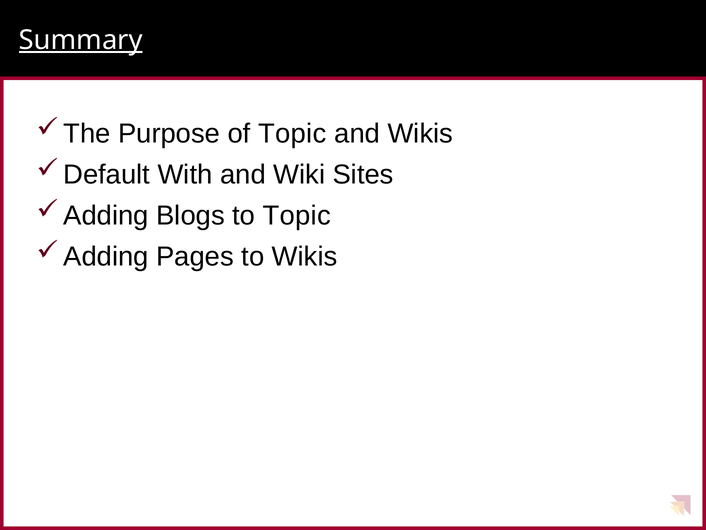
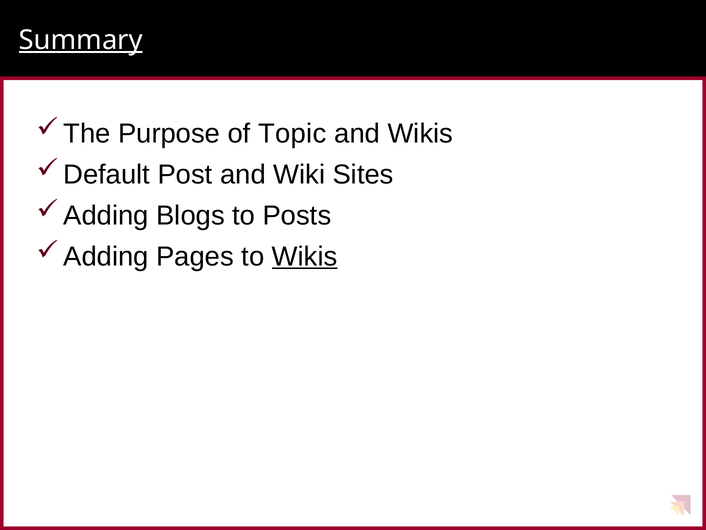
With: With -> Post (185, 175)
to Topic: Topic -> Posts (297, 215)
Wikis underline: none -> present (305, 256)
